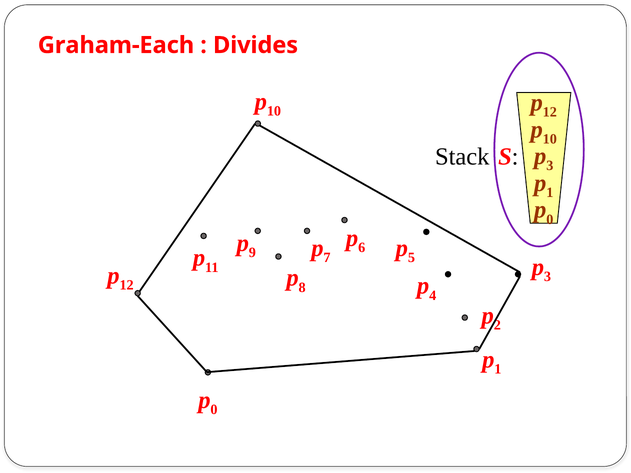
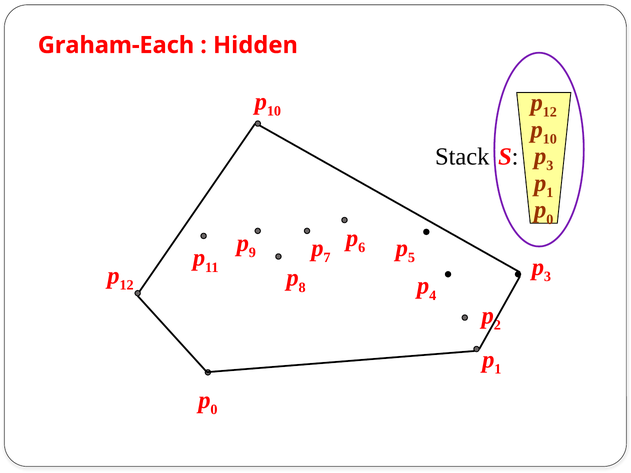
Divides: Divides -> Hidden (255, 45)
